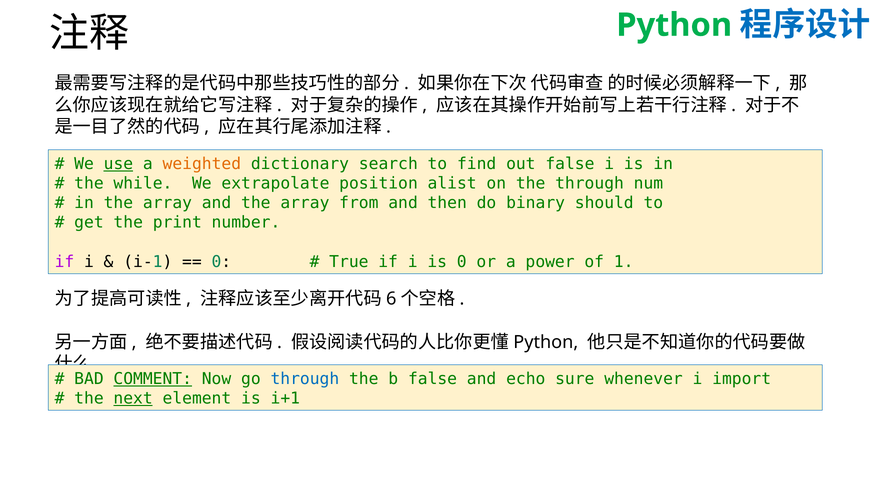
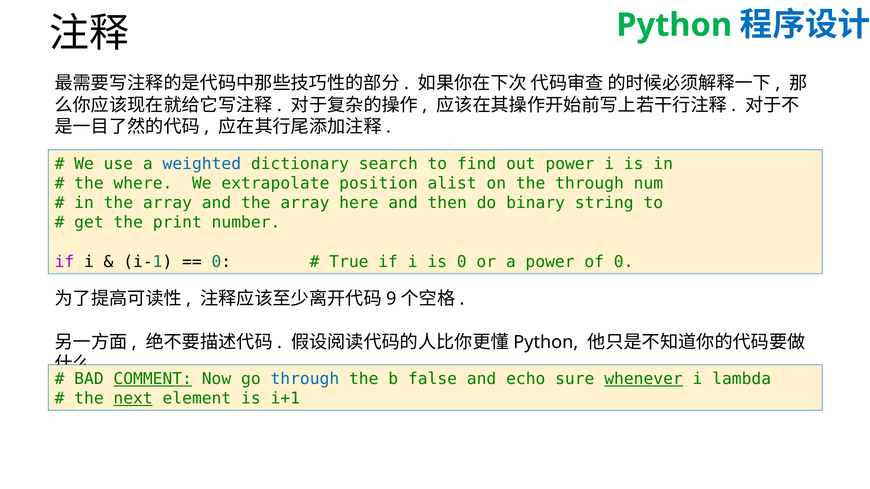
use underline: present -> none (118, 164)
weighted colour: orange -> blue (202, 164)
out false: false -> power (570, 164)
while: while -> where (143, 184)
from: from -> here (359, 203)
should: should -> string (604, 203)
of 1: 1 -> 0 (624, 262)
6: 6 -> 9 (391, 299)
whenever underline: none -> present (644, 379)
import: import -> lambda (742, 379)
